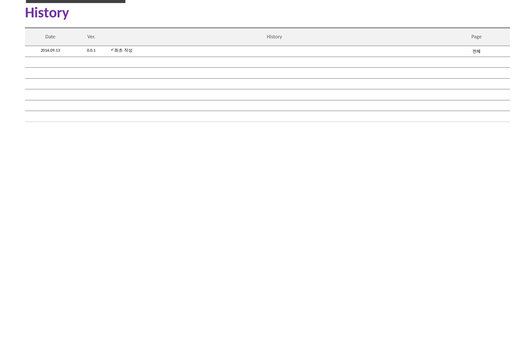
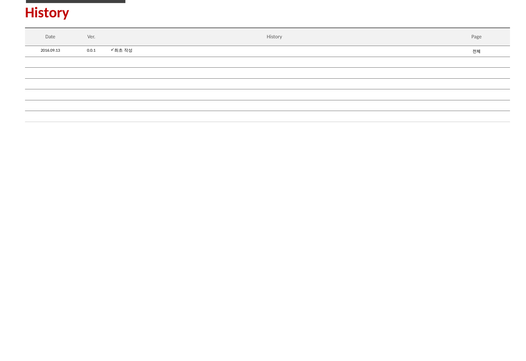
History colour: purple -> red (47, 13)
